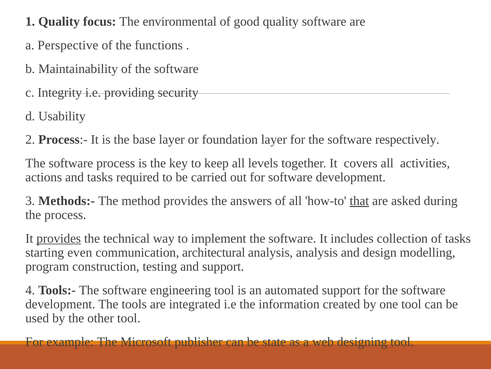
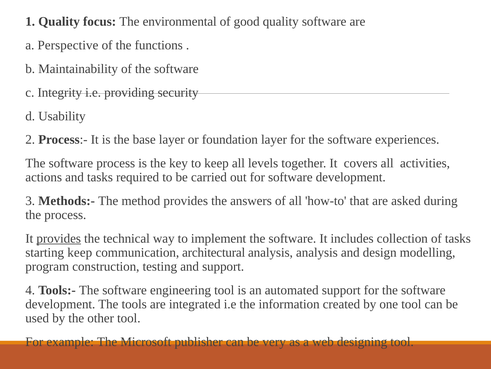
respectively: respectively -> experiences (407, 139)
that underline: present -> none (359, 200)
starting even: even -> keep (80, 252)
state: state -> very (274, 341)
